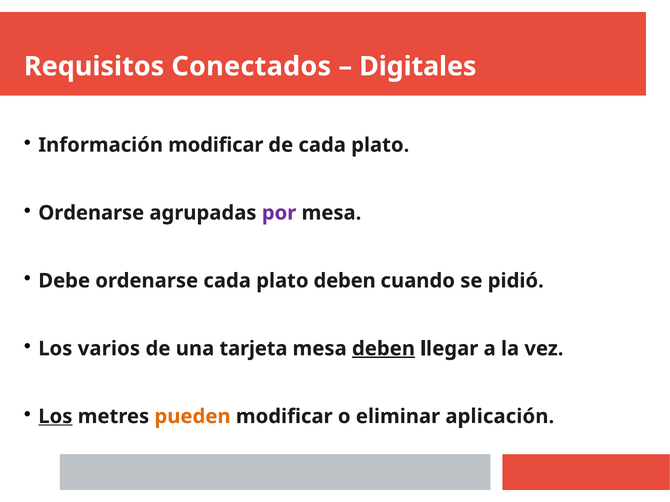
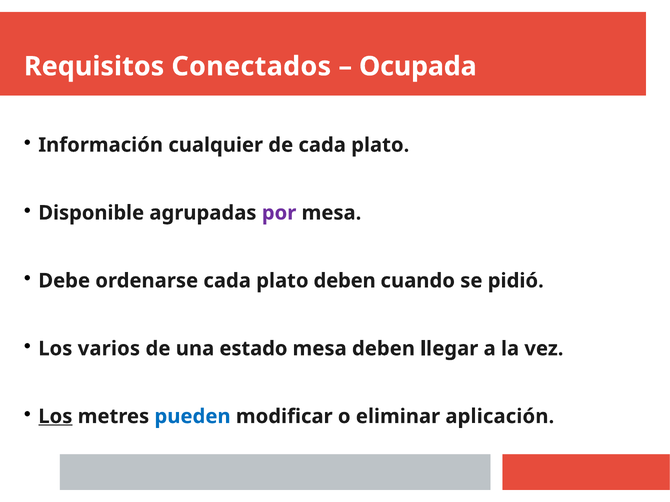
Digitales: Digitales -> Ocupada (418, 67)
Información modificar: modificar -> cualquier (216, 145)
Ordenarse: Ordenarse -> Disponible (91, 213)
tarjeta: tarjeta -> estado (253, 349)
deben underline: present -> none (383, 349)
pueden colour: orange -> blue (193, 417)
